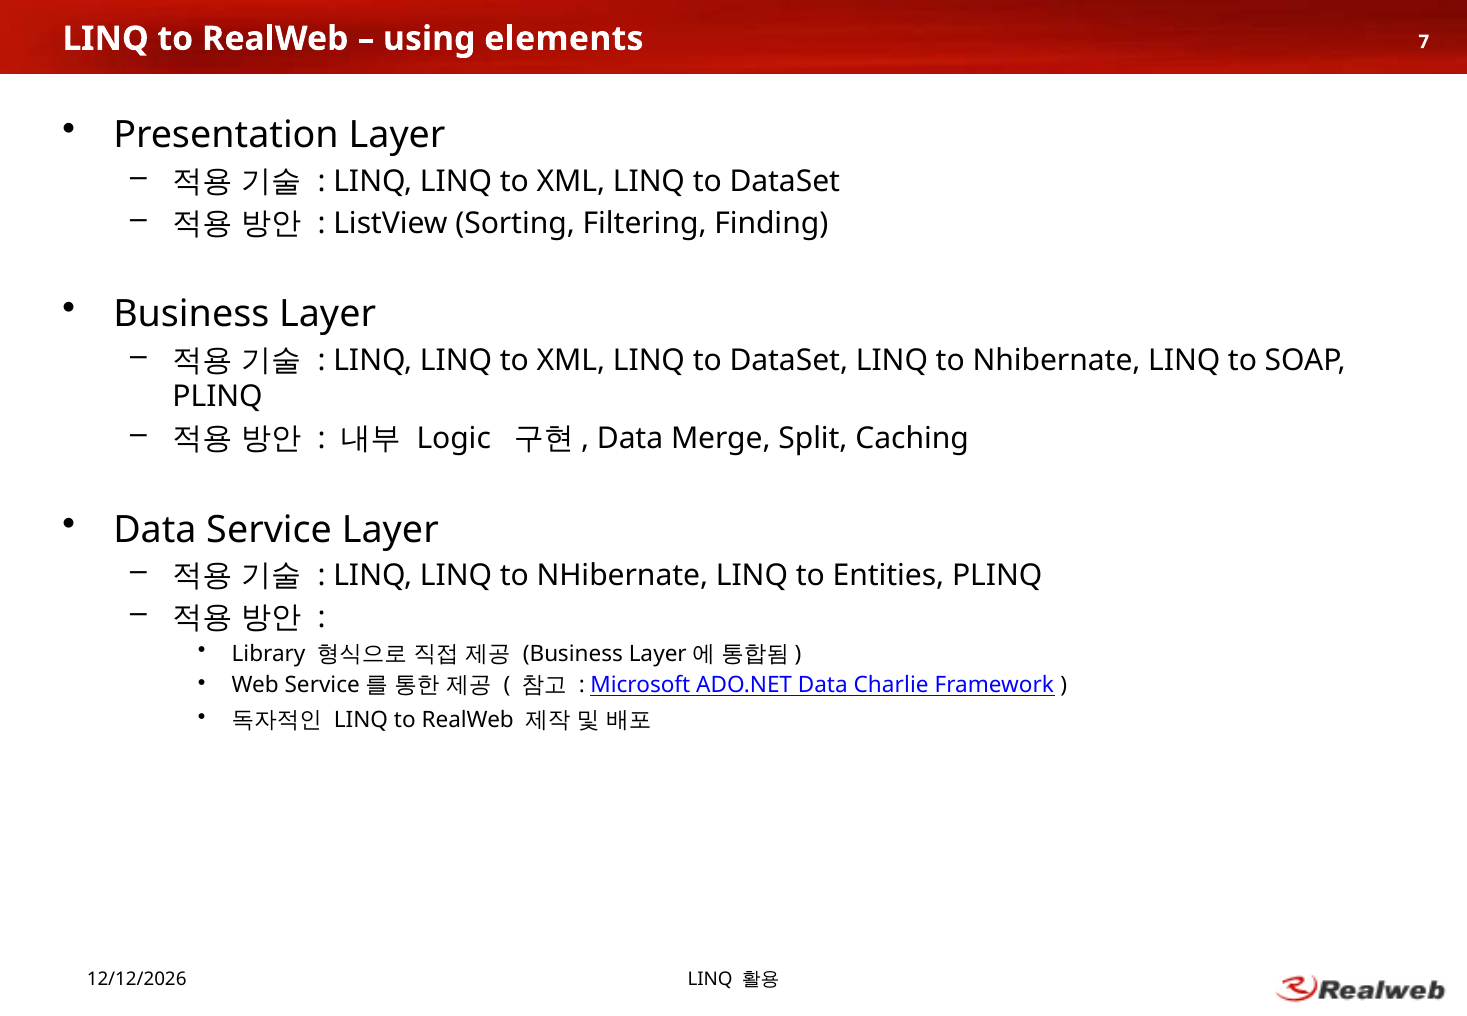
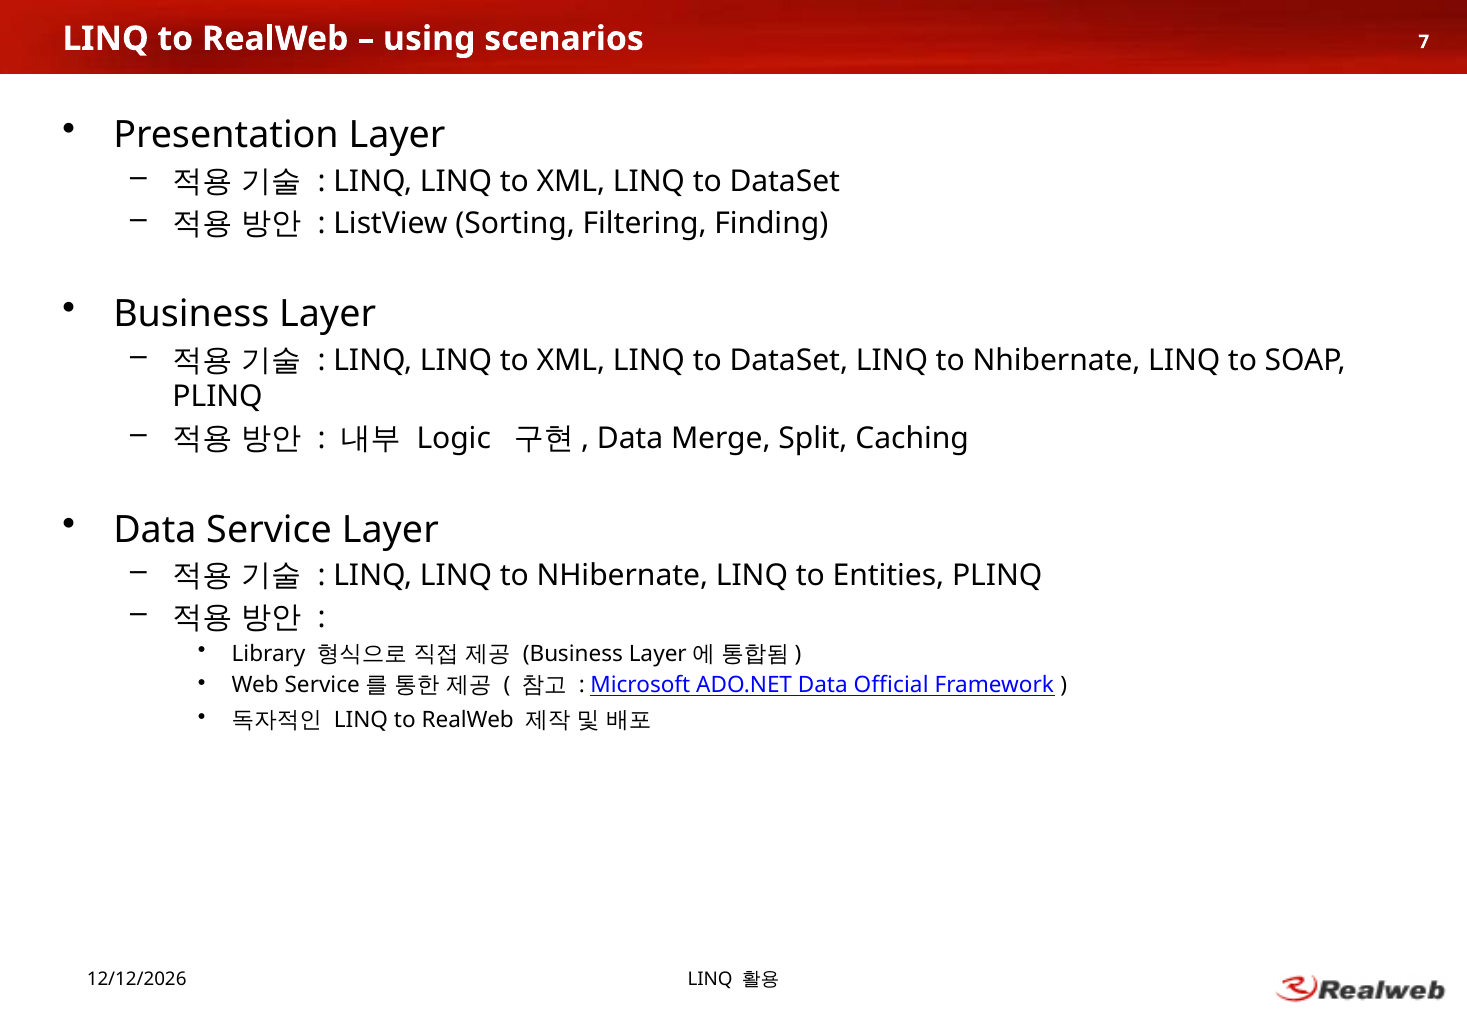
elements: elements -> scenarios (564, 39)
Charlie: Charlie -> Official (891, 685)
